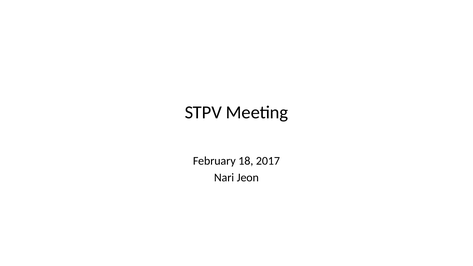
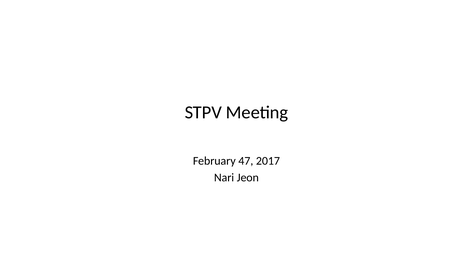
18: 18 -> 47 (246, 161)
